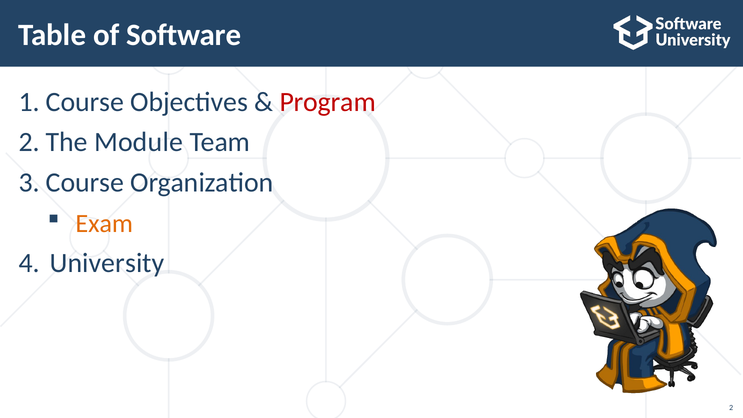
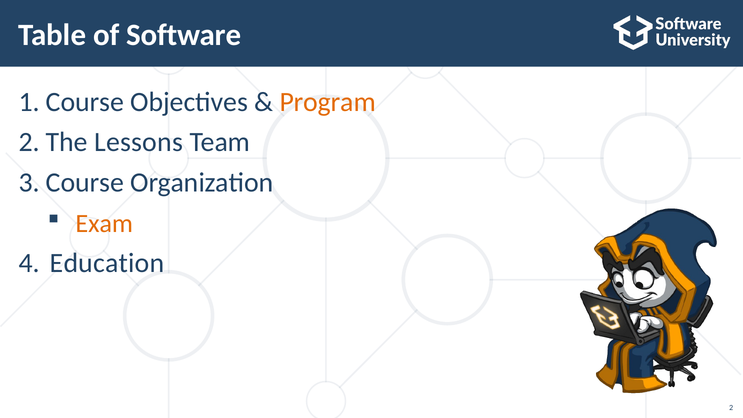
Program colour: red -> orange (328, 102)
Module: Module -> Lessons (139, 142)
University: University -> Education (107, 263)
